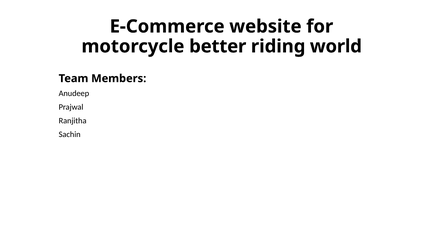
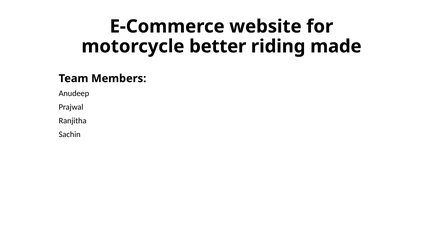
world: world -> made (336, 46)
